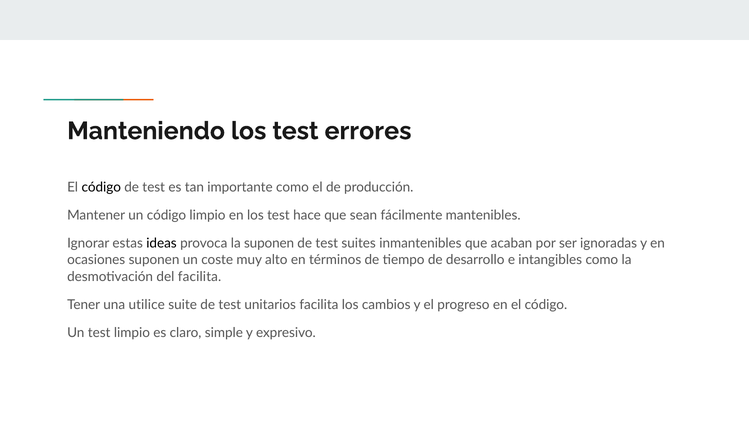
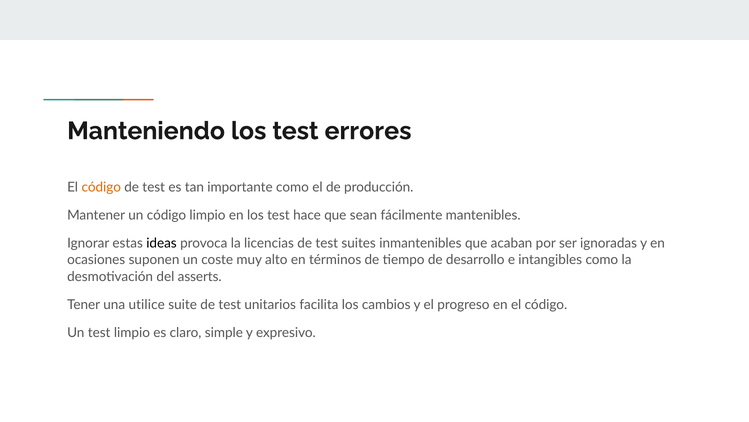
código colour: black -> orange (101, 187)
la suponen: suponen -> licencias (269, 243)
del facilita: facilita -> asserts (200, 276)
